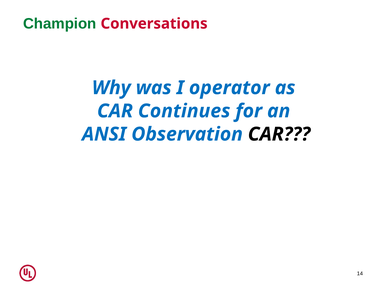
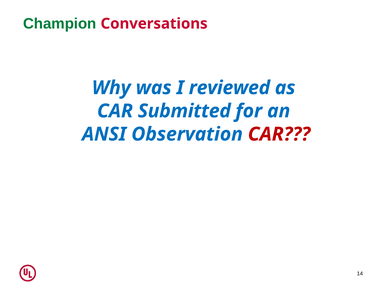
operator: operator -> reviewed (229, 88)
Continues: Continues -> Submitted (184, 111)
CAR colour: black -> red (279, 134)
